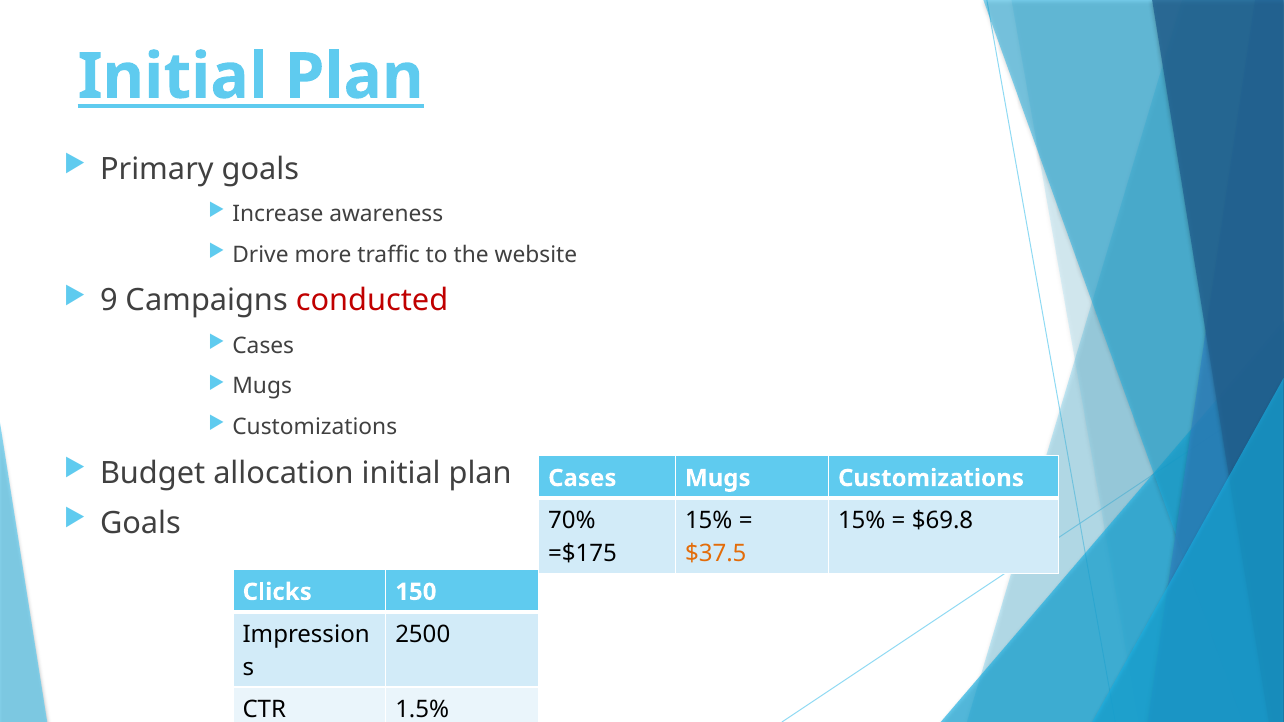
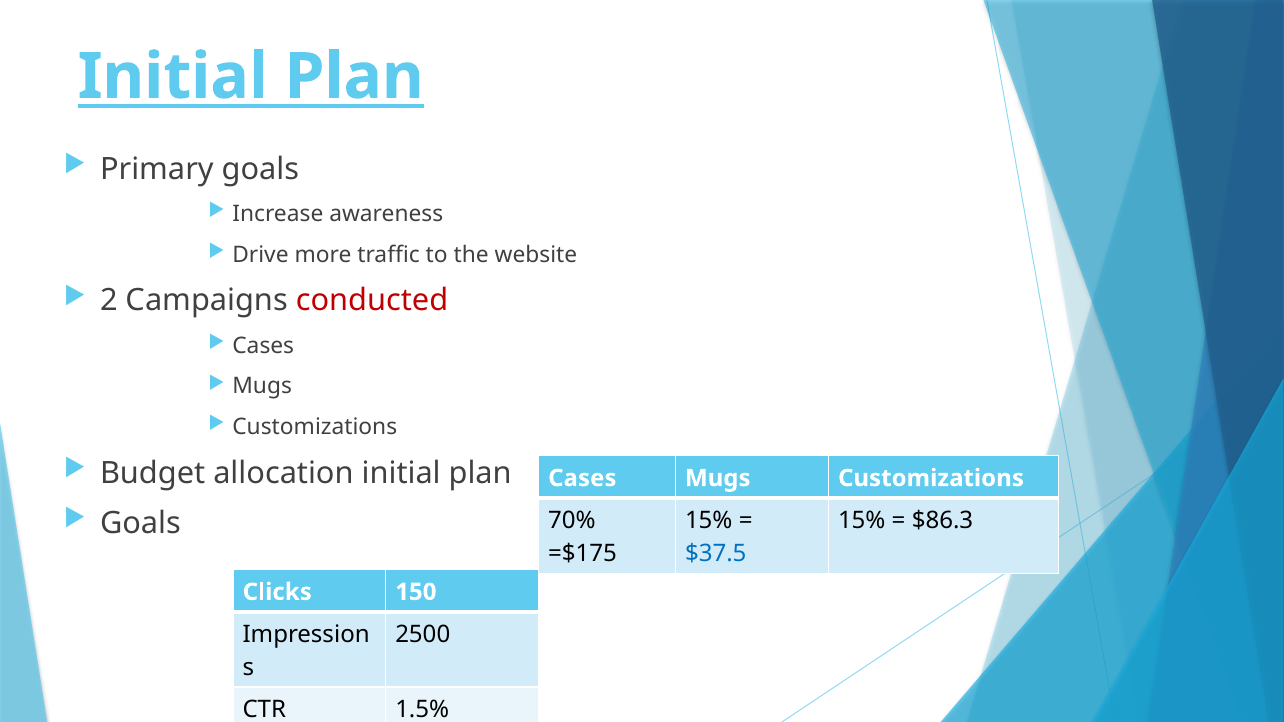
9: 9 -> 2 (109, 301)
$69.8: $69.8 -> $86.3 (942, 521)
$37.5 colour: orange -> blue (716, 554)
